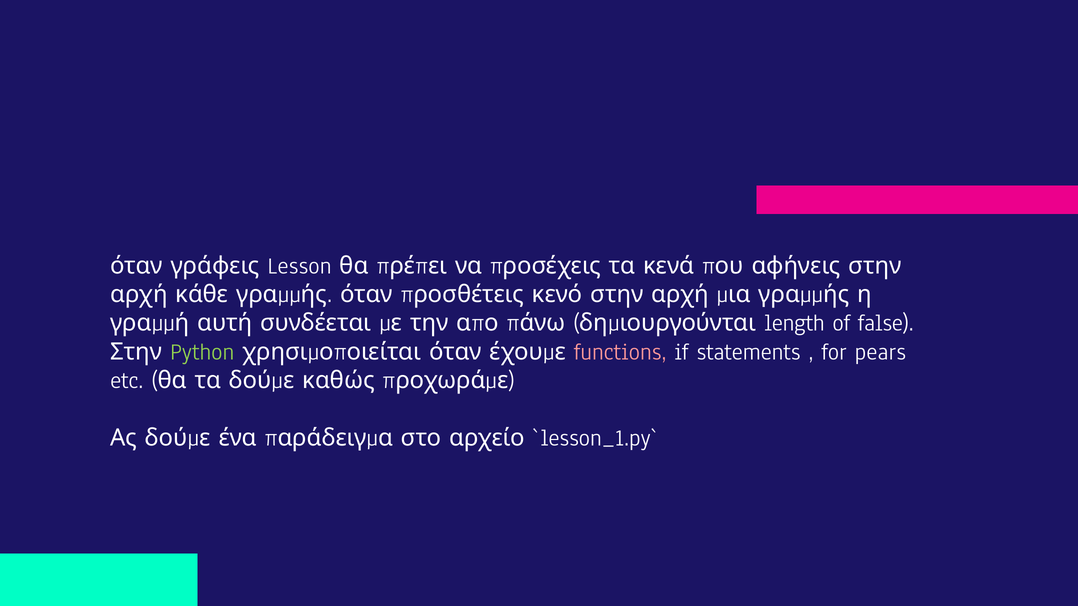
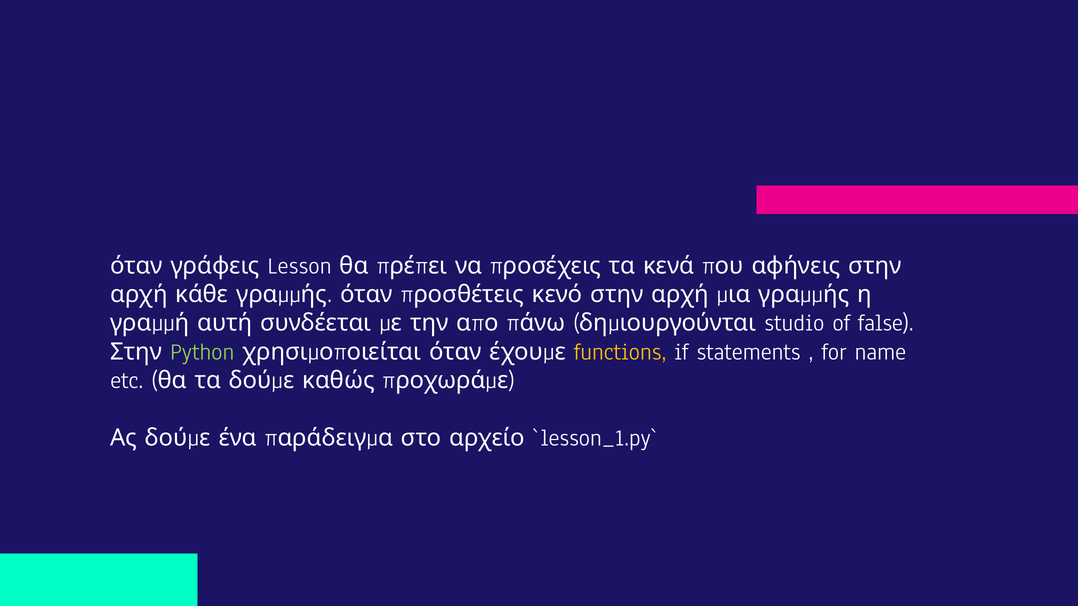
length: length -> studio (794, 323)
functions colour: pink -> yellow (620, 352)
pears: pears -> name (880, 352)
